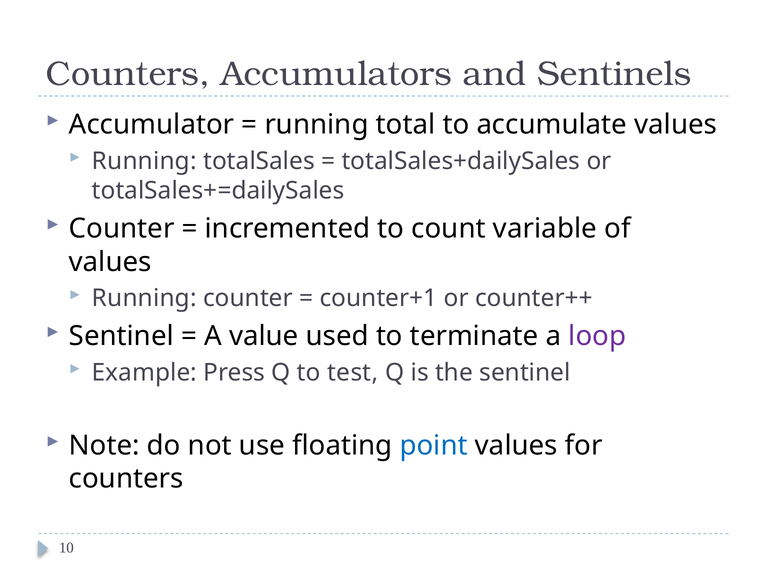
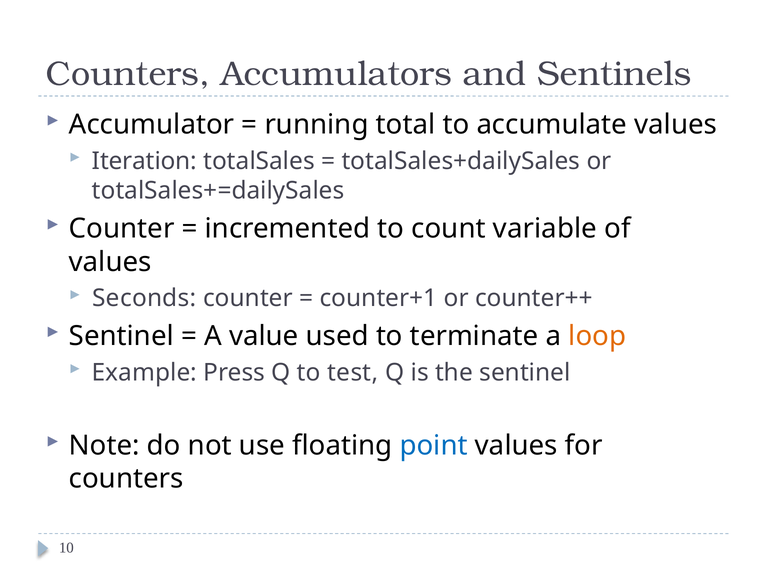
Running: Running -> Iteration (144, 161)
Running: Running -> Seconds (144, 298)
loop colour: purple -> orange (597, 336)
